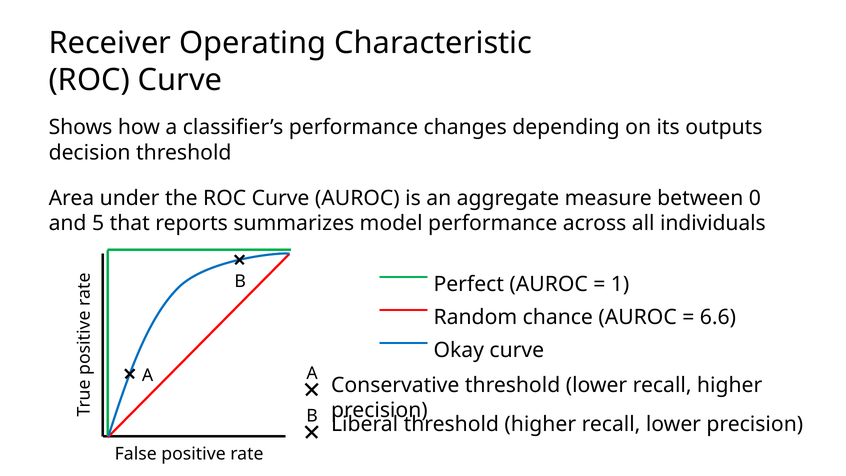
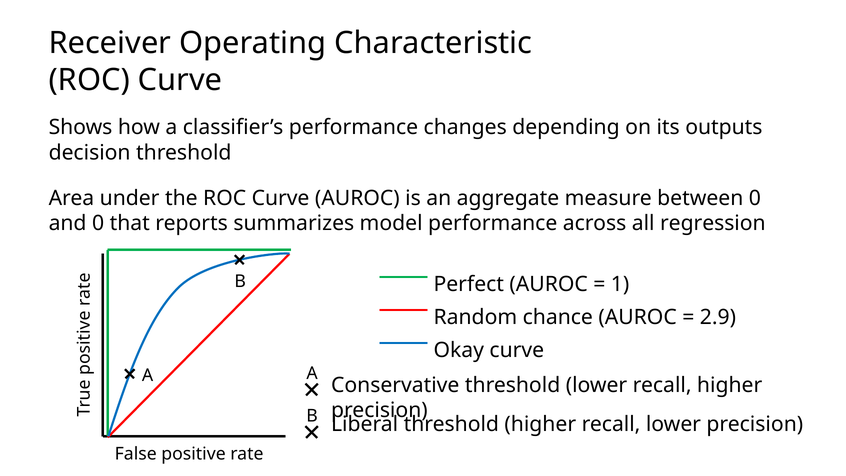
and 5: 5 -> 0 (98, 223)
individuals: individuals -> regression (713, 223)
6.6: 6.6 -> 2.9 (718, 317)
